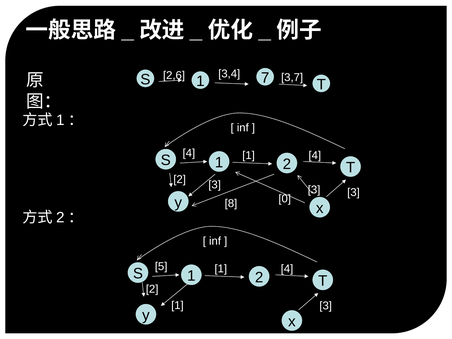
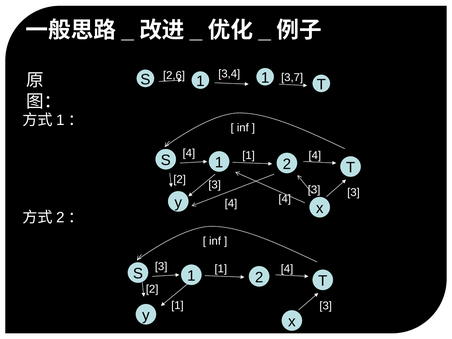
1 7: 7 -> 1 (265, 78)
0: 0 -> 4 (285, 199)
y 8: 8 -> 4 (231, 204)
5: 5 -> 3 (161, 266)
